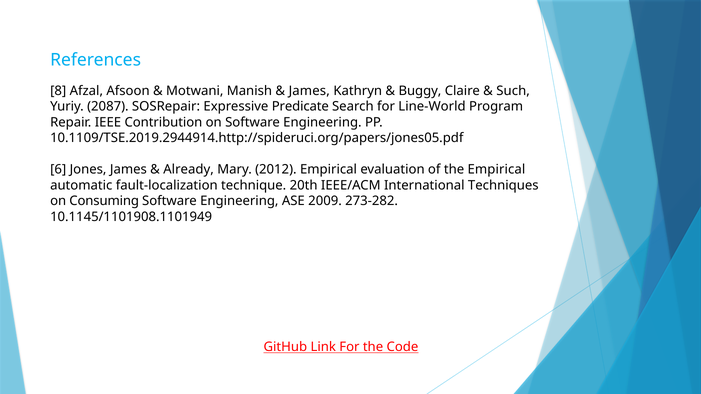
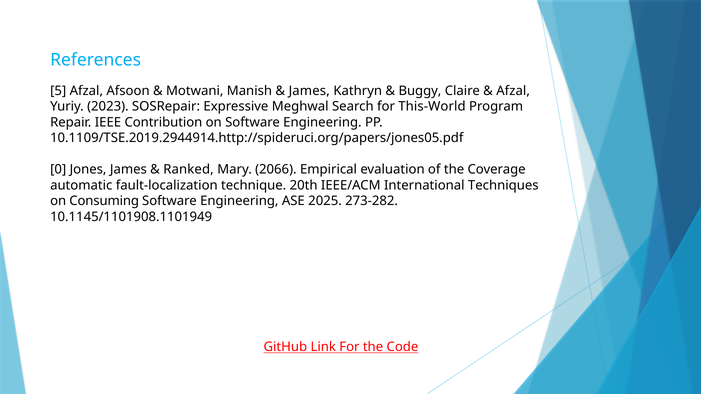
8: 8 -> 5 (58, 91)
Such: Such -> Afzal (513, 91)
2087: 2087 -> 2023 (108, 107)
Predicate: Predicate -> Meghwal (300, 107)
Line-World: Line-World -> This-World (432, 107)
6: 6 -> 0 (58, 170)
Already: Already -> Ranked (189, 170)
2012: 2012 -> 2066 (276, 170)
the Empirical: Empirical -> Coverage (497, 170)
2009: 2009 -> 2025 (325, 201)
